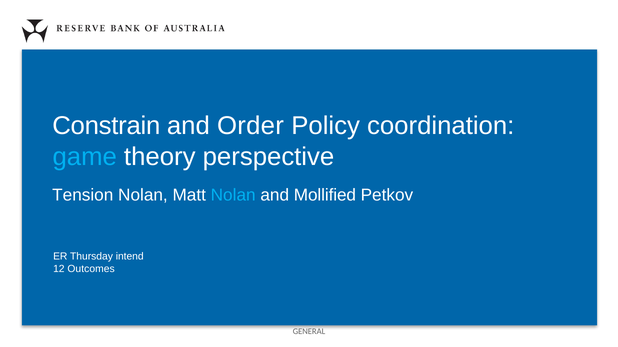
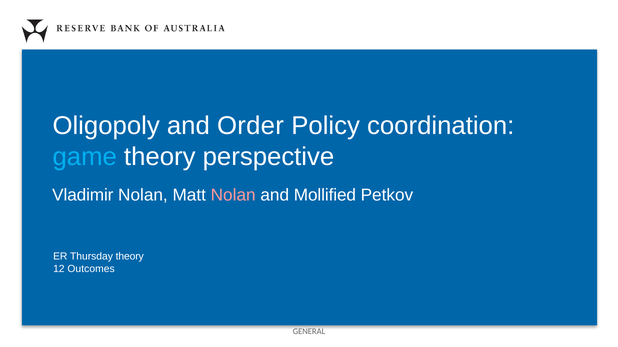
Constrain: Constrain -> Oligopoly (106, 126)
Tension: Tension -> Vladimir (83, 195)
Nolan colour: light blue -> pink (233, 195)
Thursday intend: intend -> theory (130, 257)
